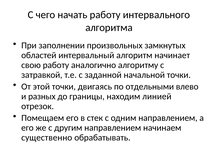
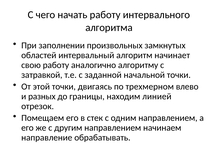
отдельными: отдельными -> трехмерном (150, 86)
существенно: существенно -> направление (47, 137)
